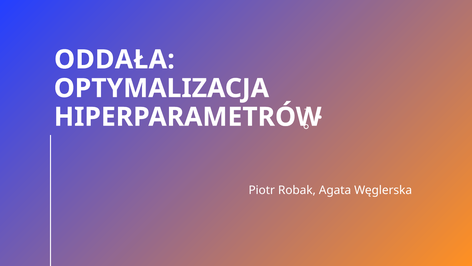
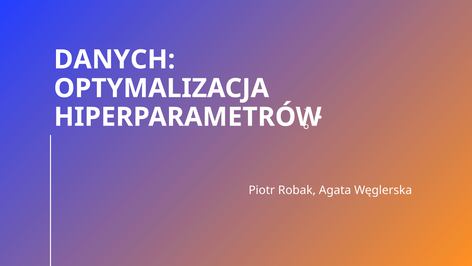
ODDAŁA: ODDAŁA -> DANYCH (115, 59)
